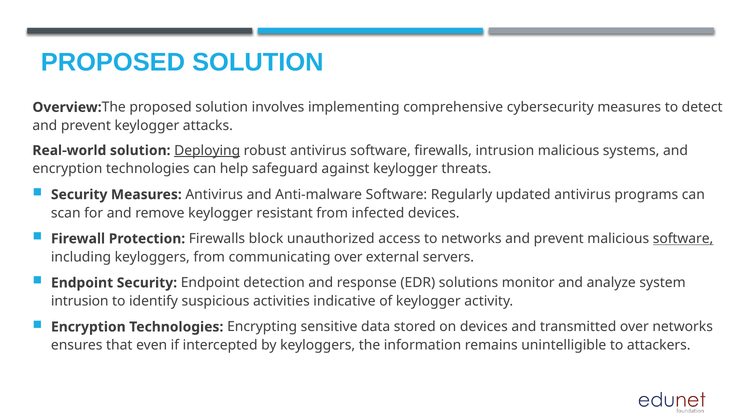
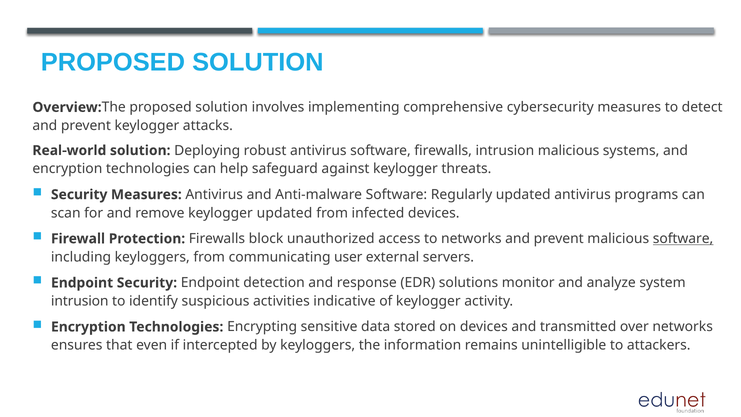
Deploying underline: present -> none (207, 150)
keylogger resistant: resistant -> updated (285, 213)
communicating over: over -> user (348, 257)
